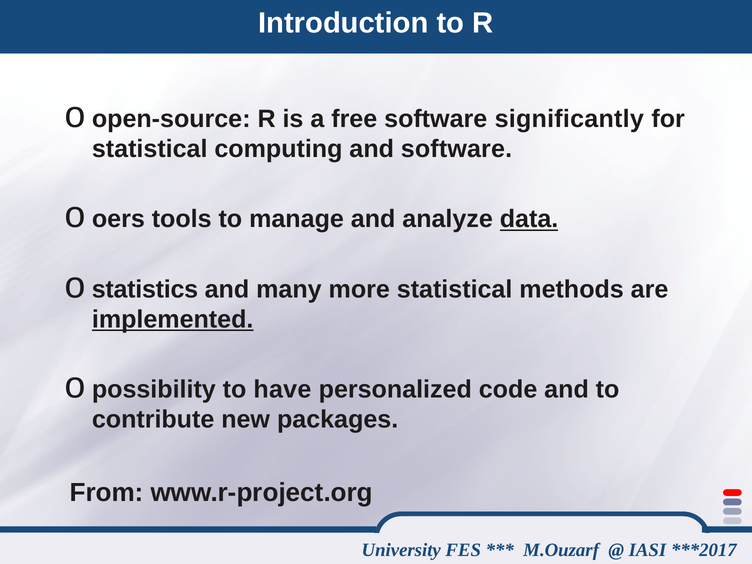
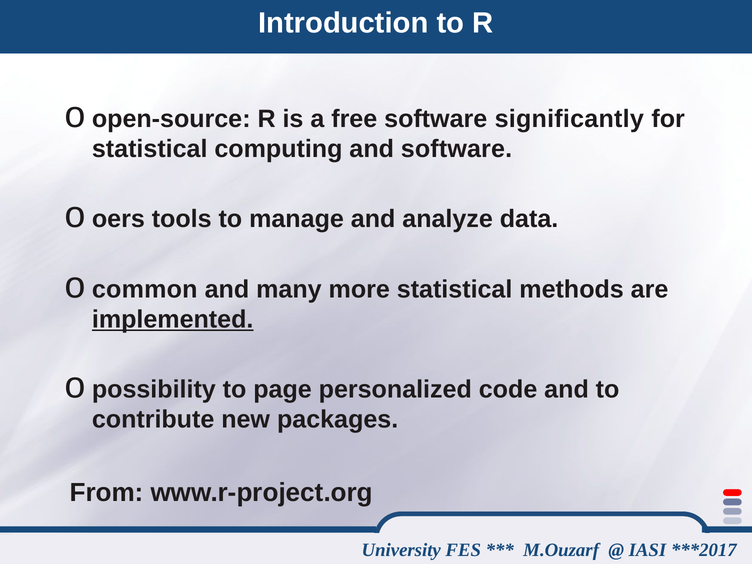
data underline: present -> none (529, 219)
statistics: statistics -> common (145, 289)
have: have -> page (283, 390)
